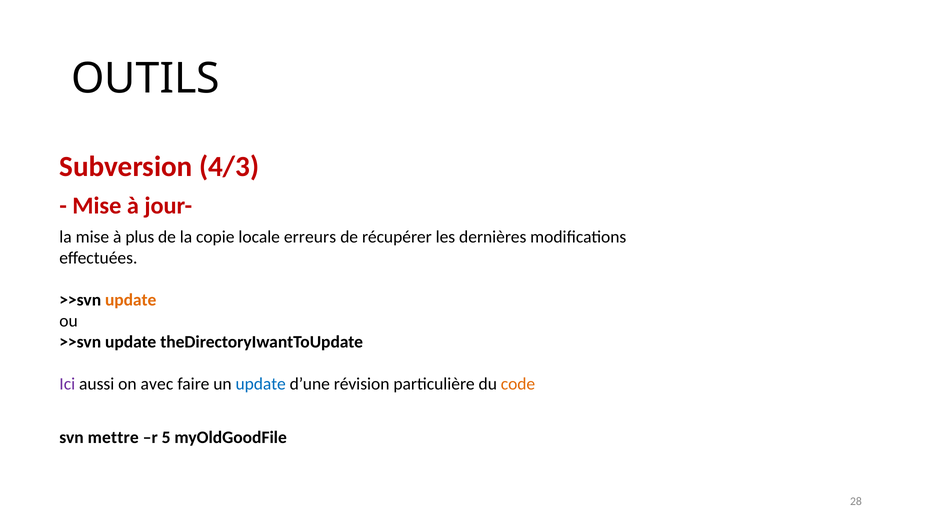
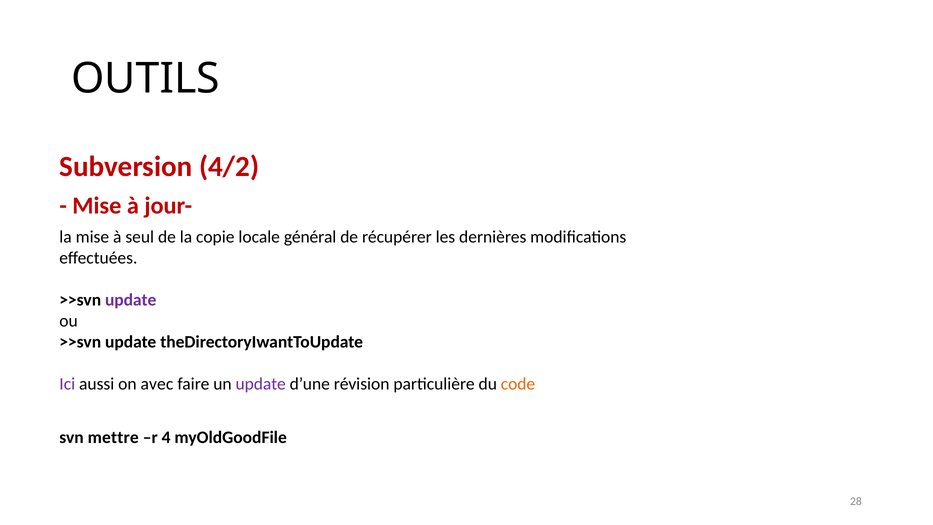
4/3: 4/3 -> 4/2 (229, 167)
plus: plus -> seul (140, 237)
erreurs: erreurs -> général (310, 237)
update colour: orange -> purple (131, 300)
update colour: blue -> purple (261, 384)
5: 5 -> 4 (166, 437)
